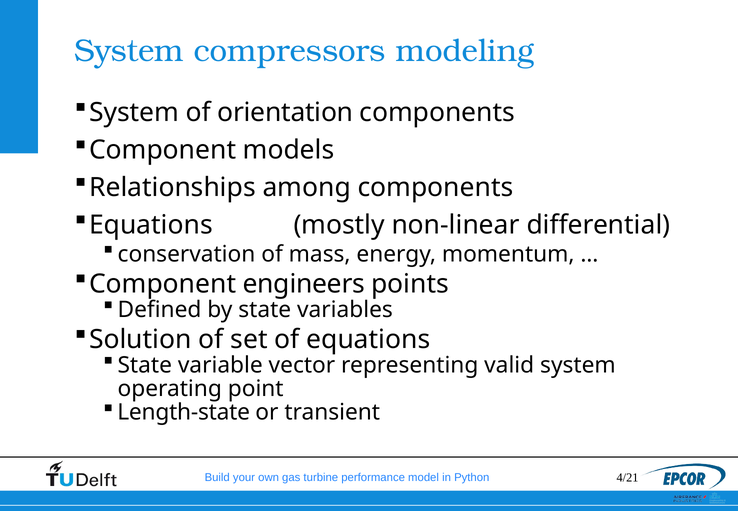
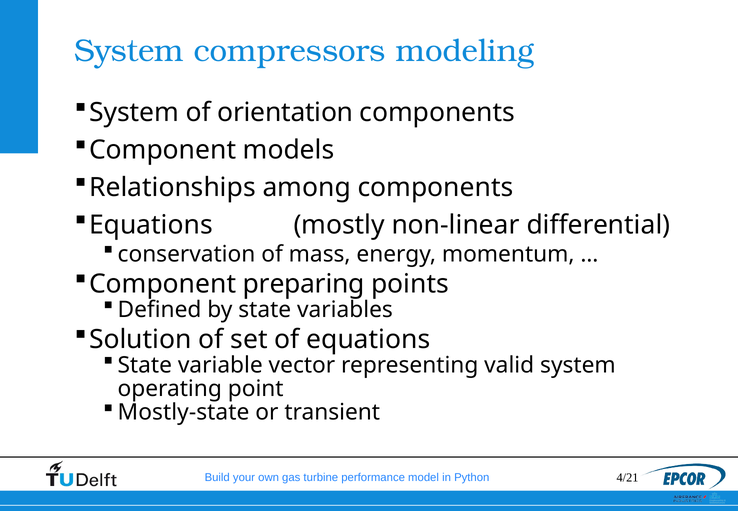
engineers: engineers -> preparing (304, 284)
Length-state: Length-state -> Mostly-state (183, 412)
